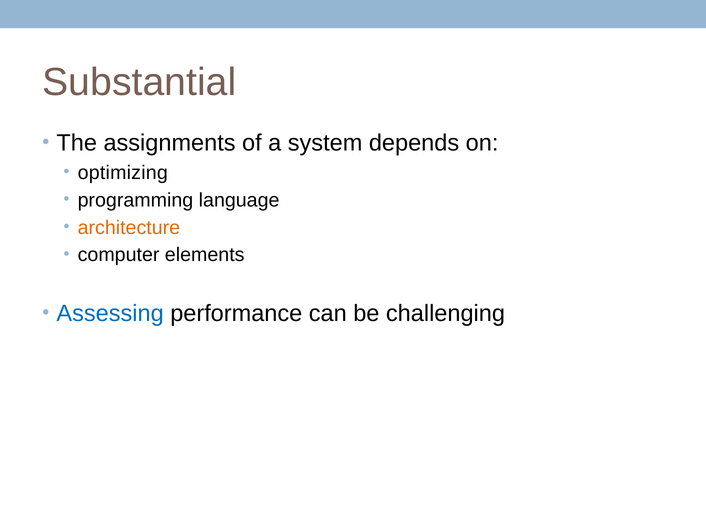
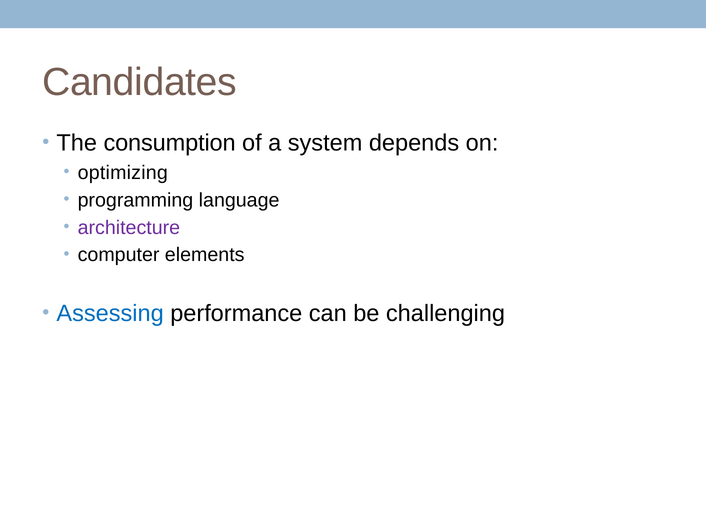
Substantial: Substantial -> Candidates (140, 82)
assignments: assignments -> consumption (170, 143)
architecture colour: orange -> purple (129, 227)
